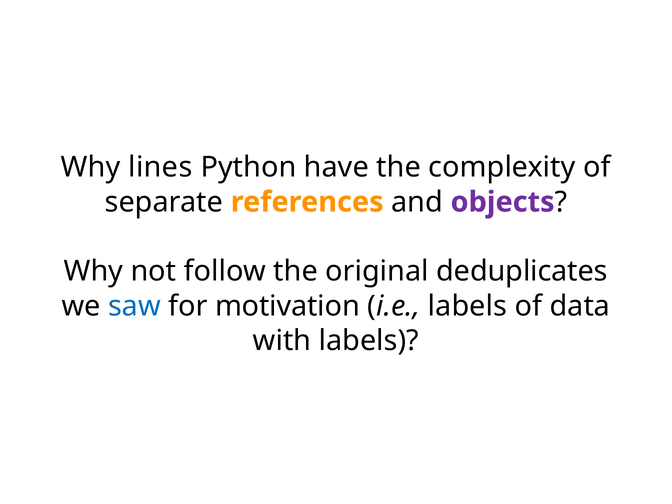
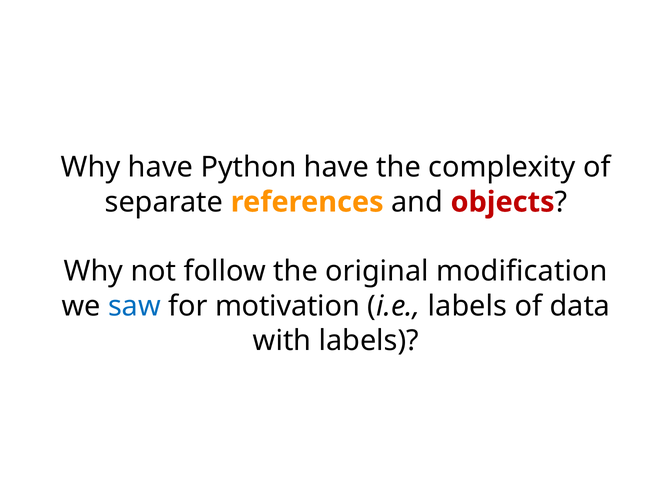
Why lines: lines -> have (160, 167)
objects colour: purple -> red (503, 202)
deduplicates: deduplicates -> modification (522, 271)
